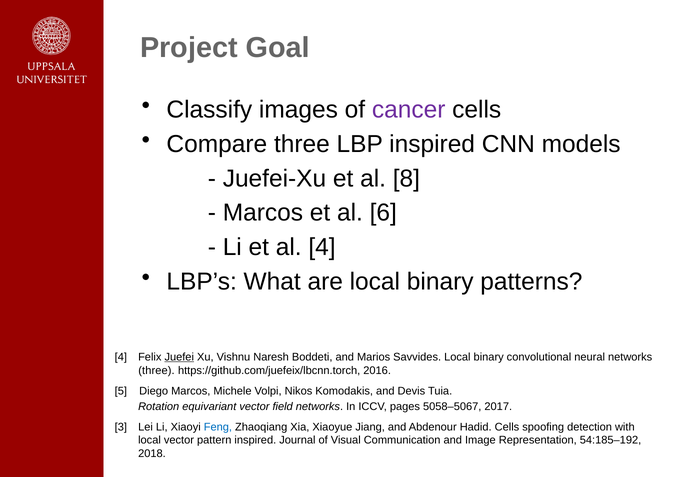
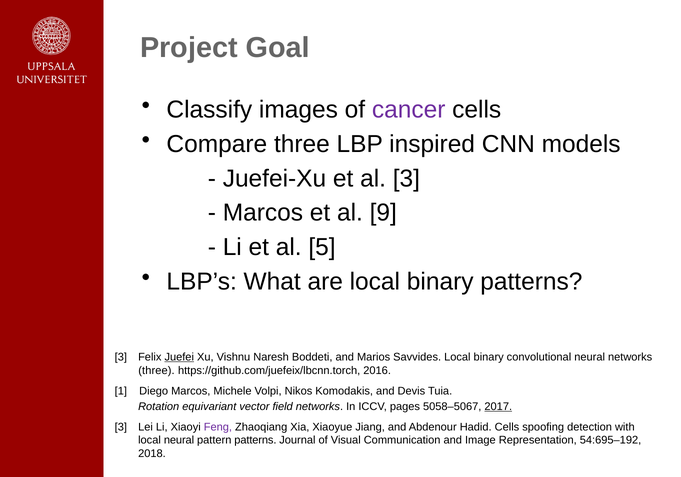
al 8: 8 -> 3 (406, 178)
6: 6 -> 9 (383, 213)
al 4: 4 -> 5 (322, 247)
4: 4 -> 3 (121, 357)
5: 5 -> 1 (121, 391)
2017 underline: none -> present (498, 406)
Feng colour: blue -> purple (218, 427)
local vector: vector -> neural (179, 440)
pattern inspired: inspired -> patterns (255, 440)
54:185–192: 54:185–192 -> 54:695–192 (611, 440)
